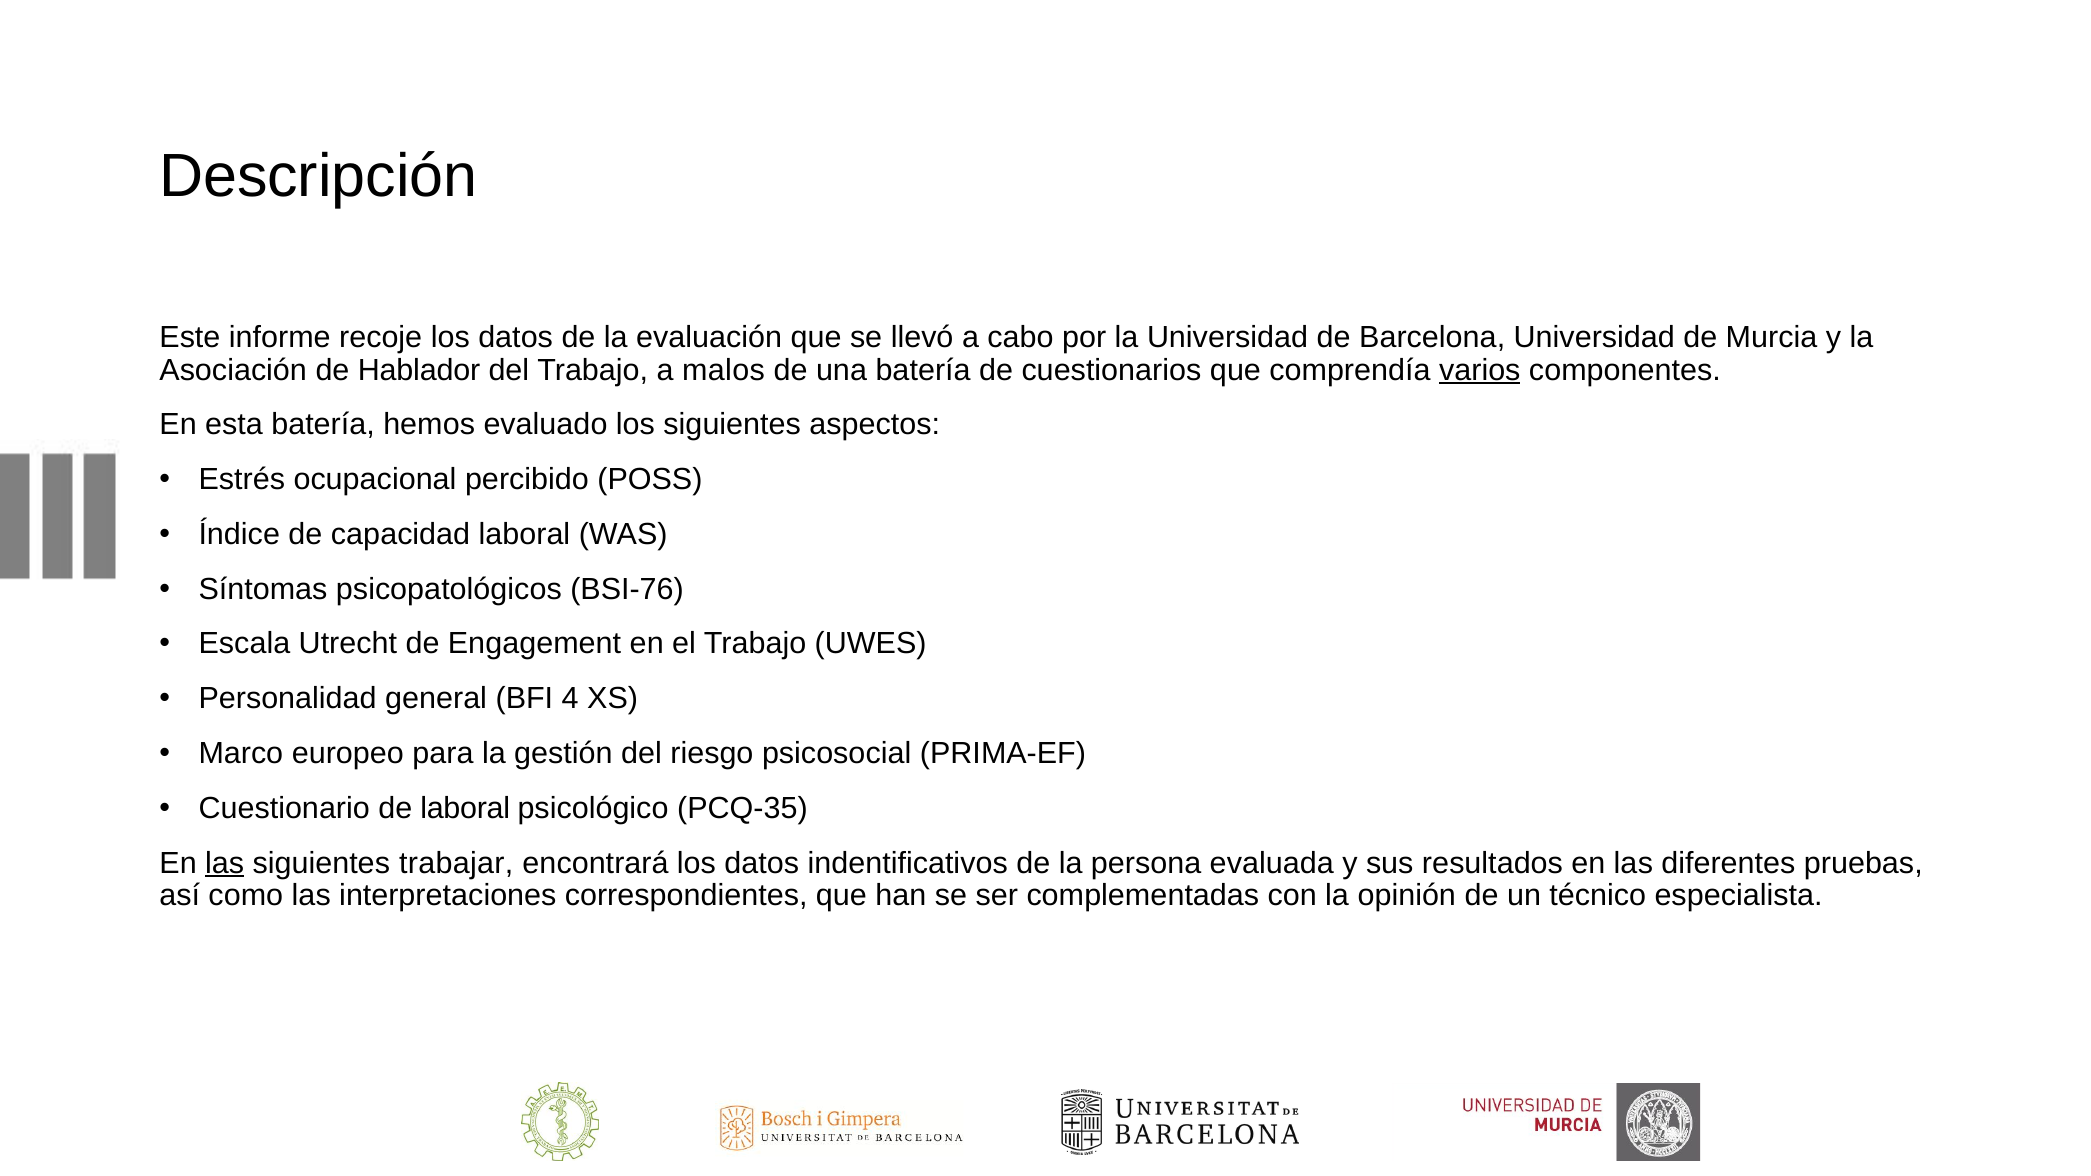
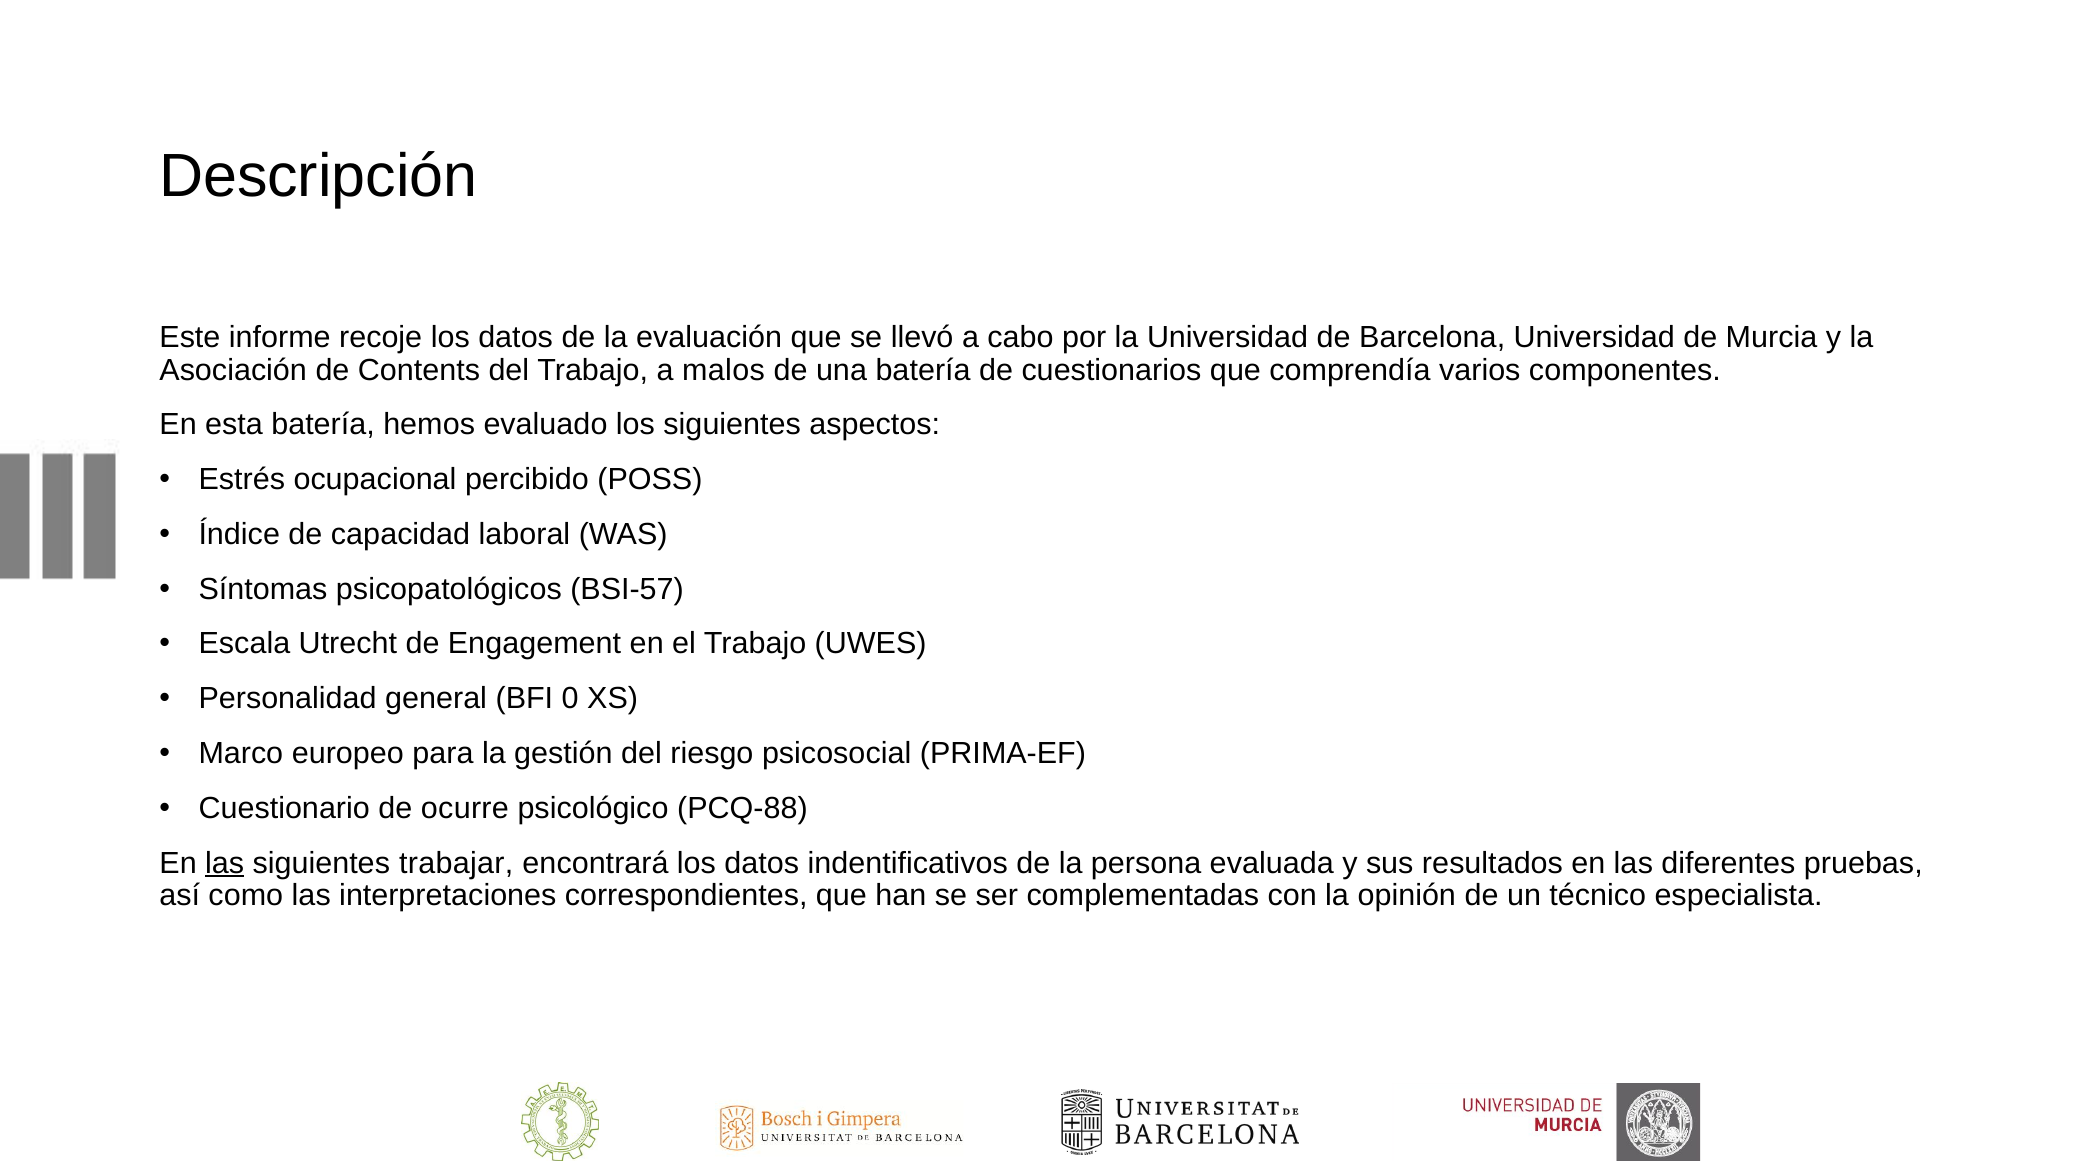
Hablador: Hablador -> Contents (419, 370)
varios underline: present -> none (1480, 370)
BSI-76: BSI-76 -> BSI-57 (627, 589)
4: 4 -> 0 (570, 699)
de laboral: laboral -> ocurre (465, 808)
PCQ-35: PCQ-35 -> PCQ-88 (742, 808)
